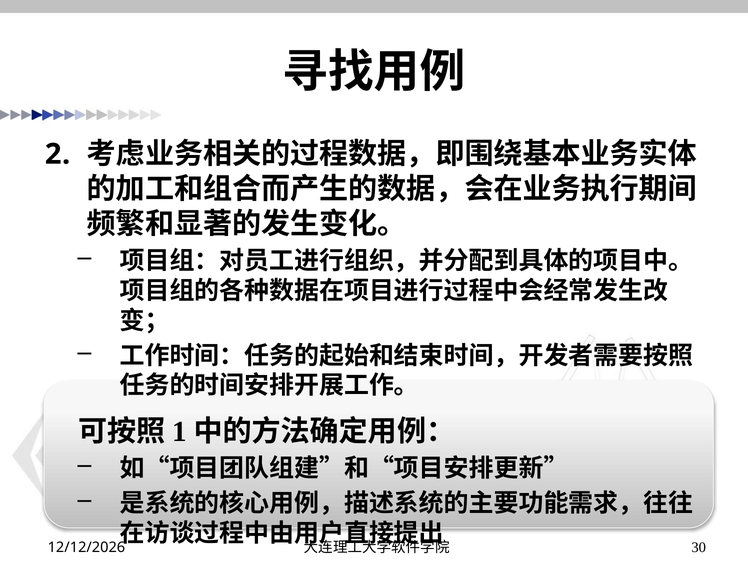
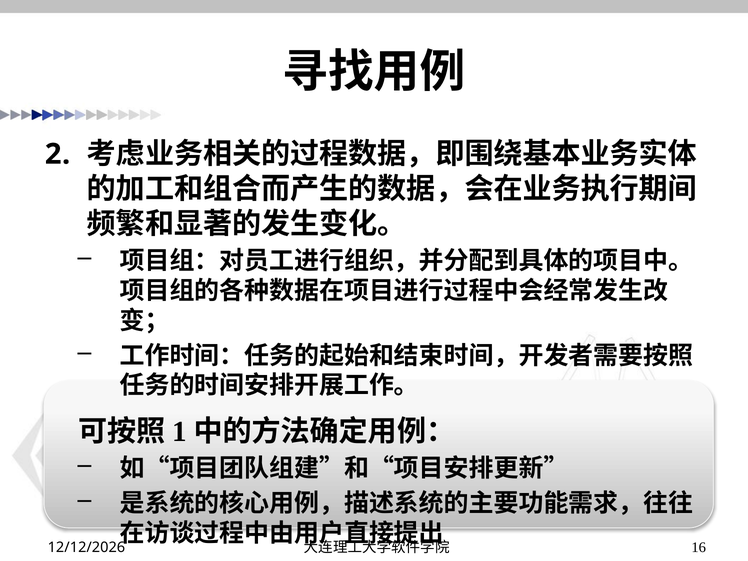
30: 30 -> 16 (699, 547)
